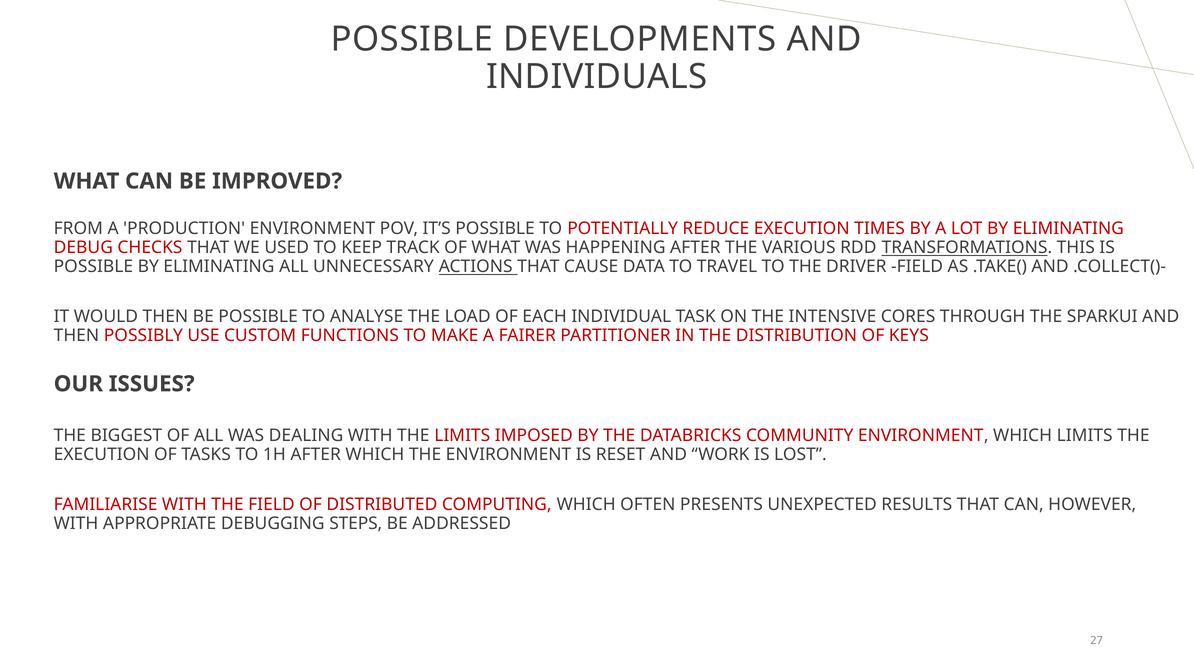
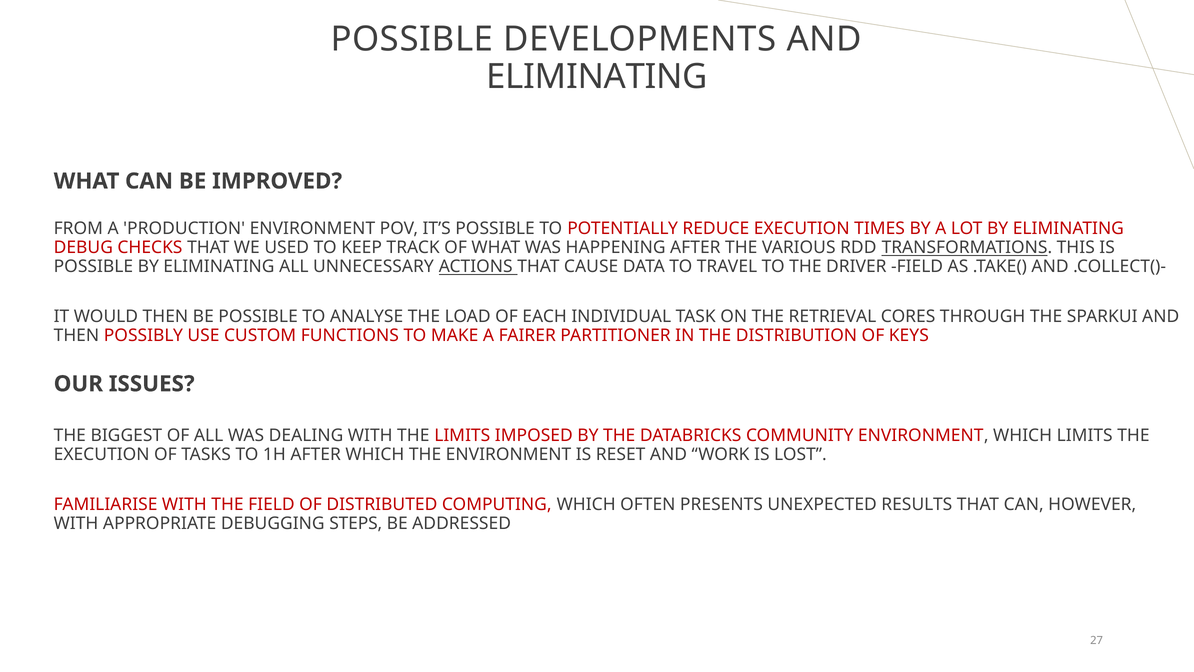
INDIVIDUALS: INDIVIDUALS -> ELIMINATING (597, 77)
INTENSIVE: INTENSIVE -> RETRIEVAL (832, 316)
